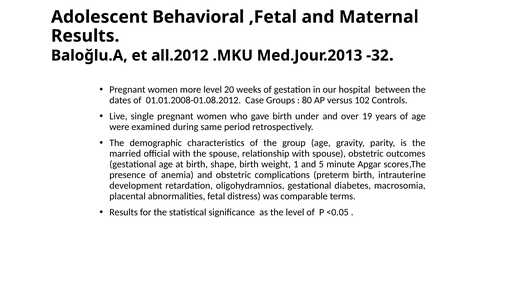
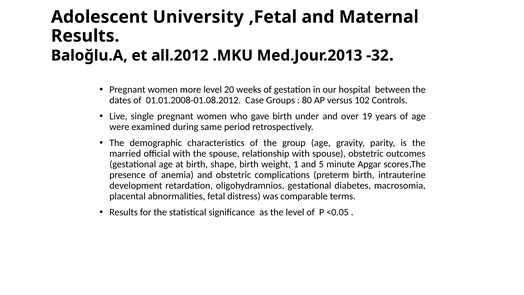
Behavioral: Behavioral -> University (198, 17)
